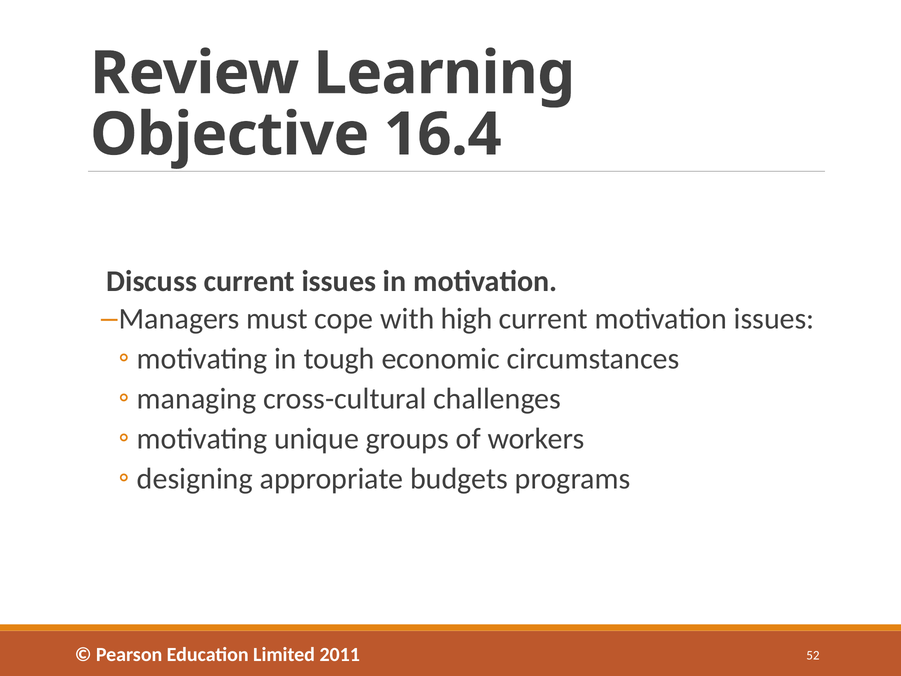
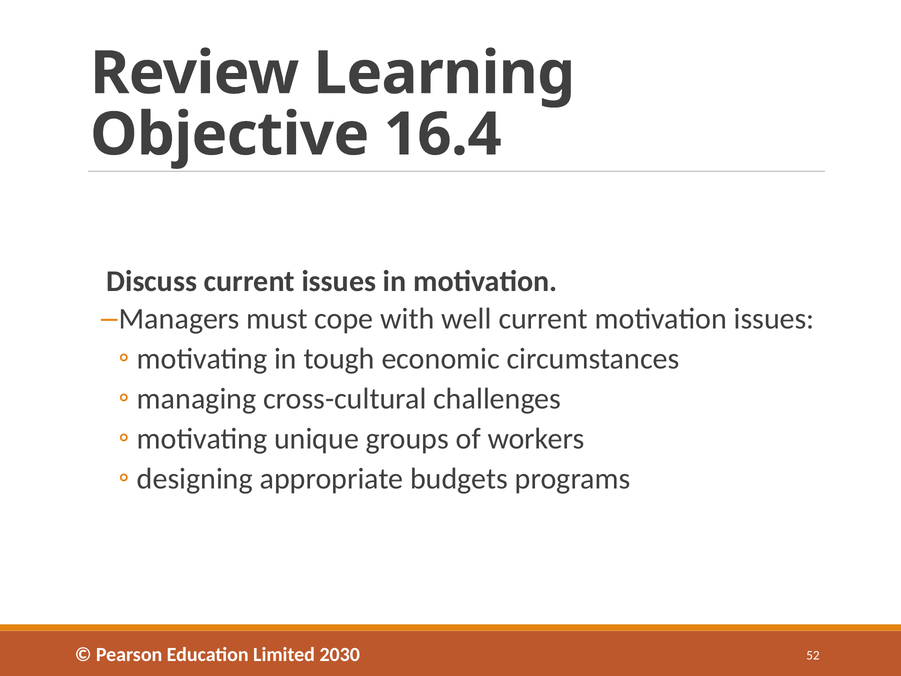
high: high -> well (466, 319)
2011: 2011 -> 2030 (340, 654)
